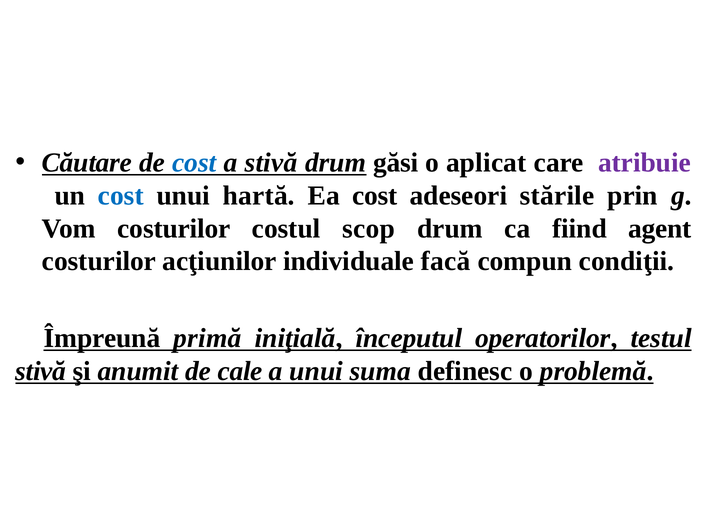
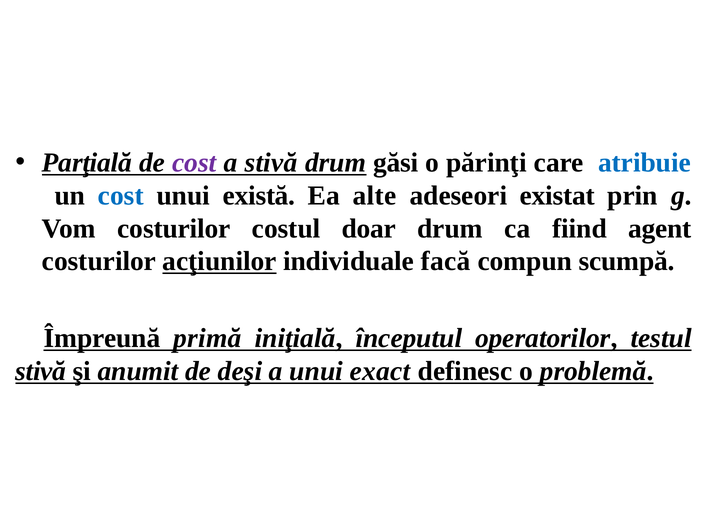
Căutare: Căutare -> Parţială (87, 163)
cost colour: blue -> purple (194, 163)
aplicat: aplicat -> părinţi (486, 163)
atribuie colour: purple -> blue (645, 163)
hartă: hartă -> există (259, 196)
Ea cost: cost -> alte (375, 196)
stările: stările -> existat (557, 196)
scop: scop -> doar (369, 229)
acţiunilor underline: none -> present (220, 262)
condiţii: condiţii -> scumpă (627, 262)
cale: cale -> deşi (240, 371)
suma: suma -> exact (380, 371)
